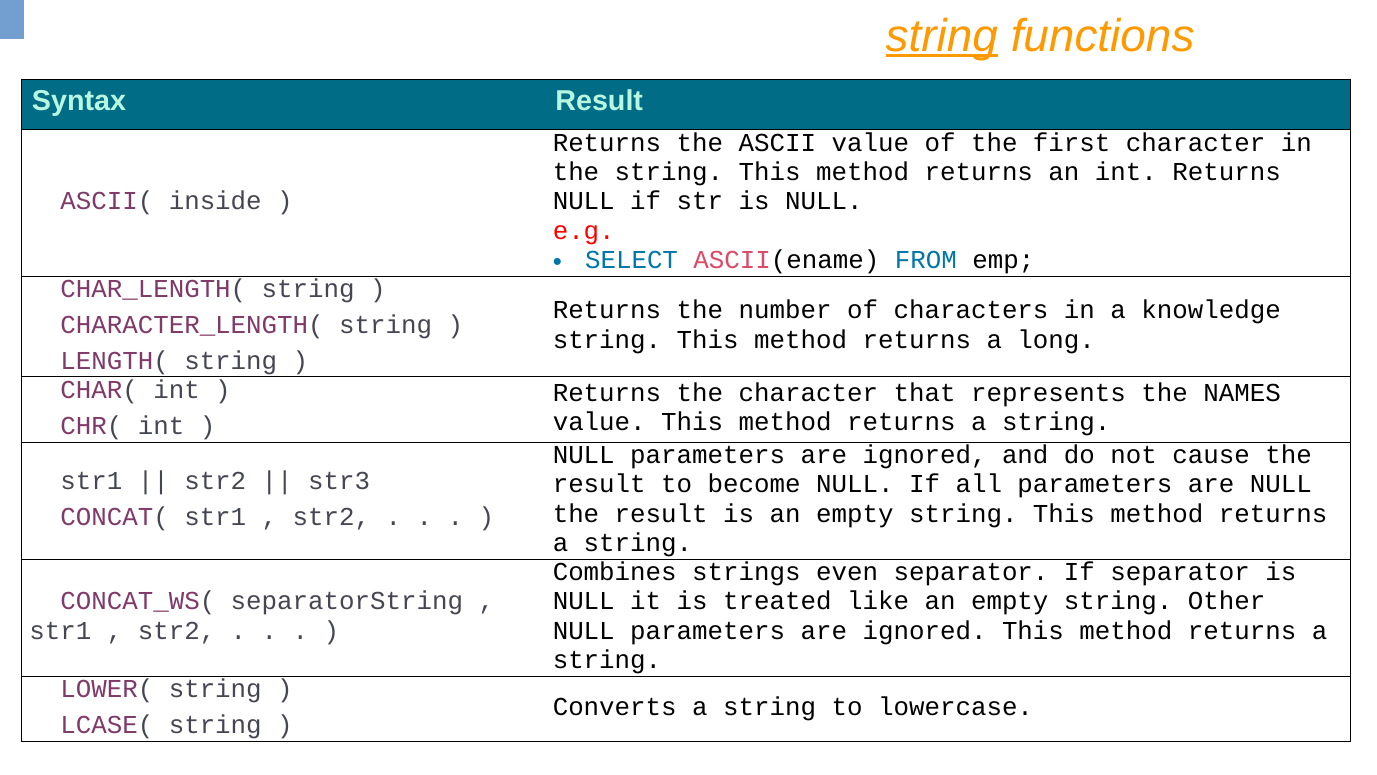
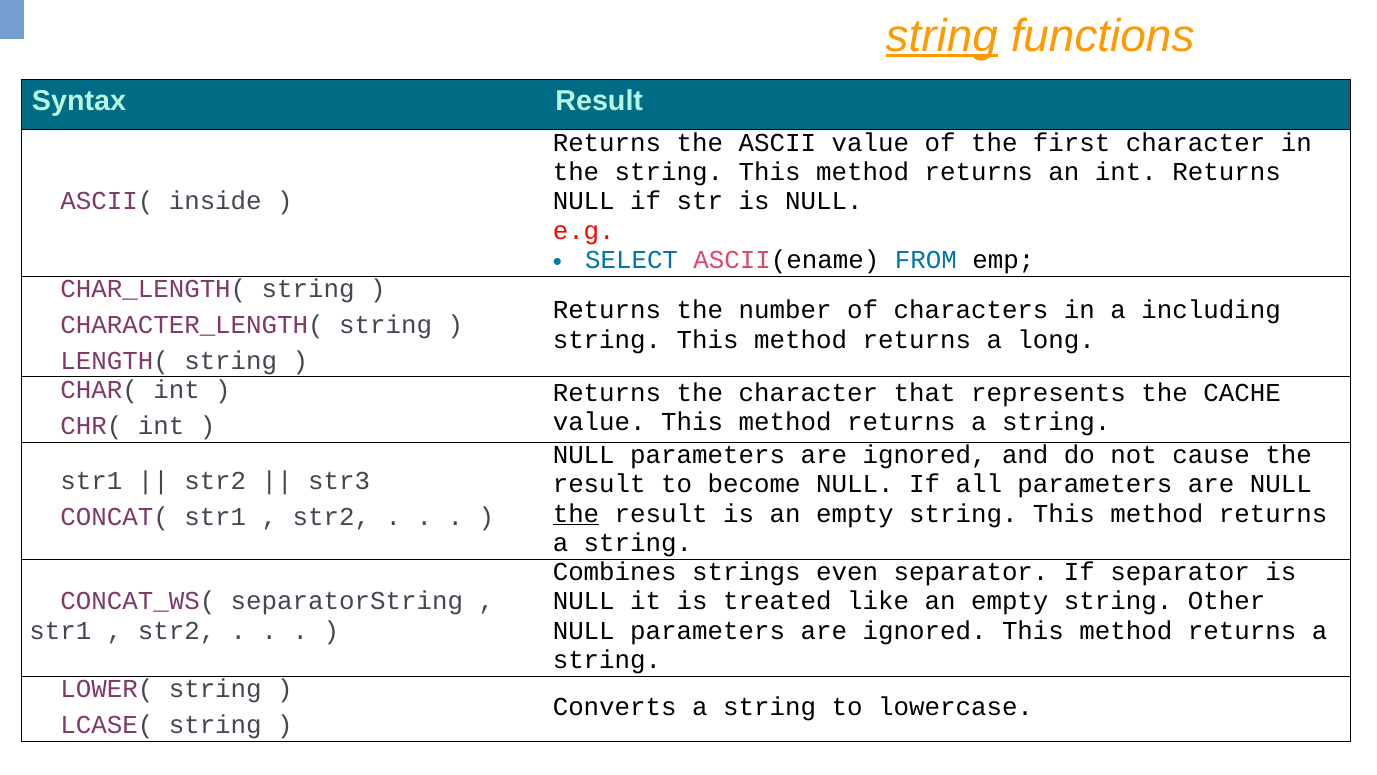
knowledge: knowledge -> including (1211, 310)
NAMES: NAMES -> CACHE (1242, 393)
the underline: none -> present (576, 513)
